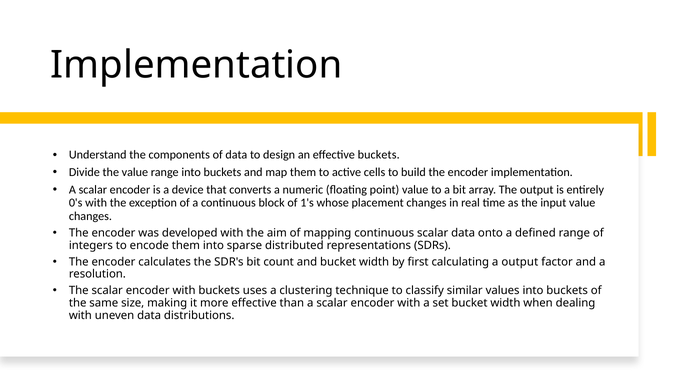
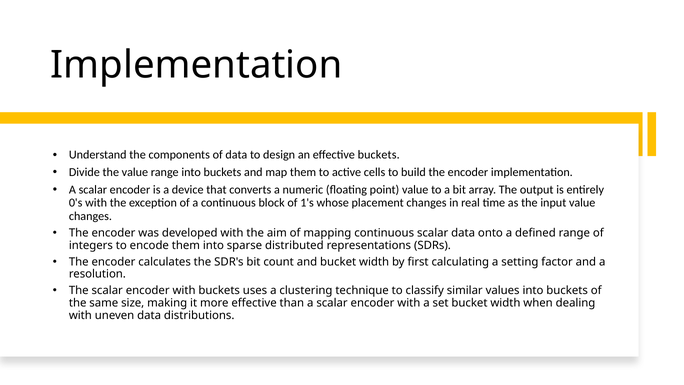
a output: output -> setting (520, 262)
